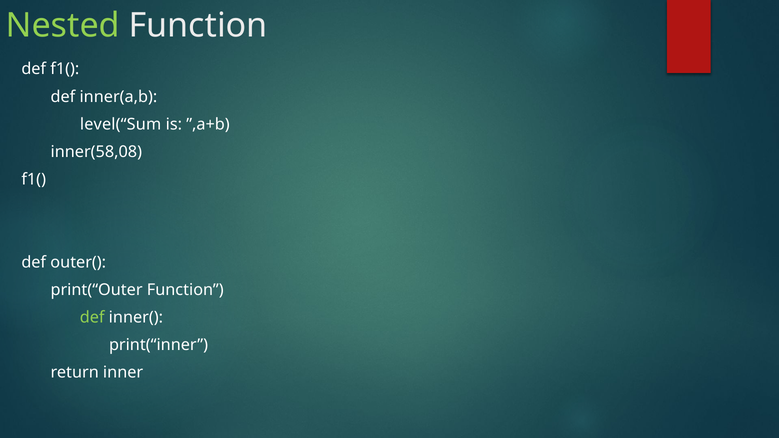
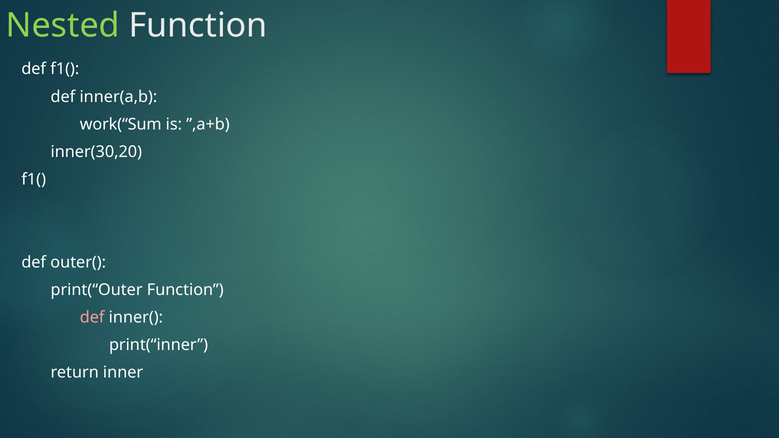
level(“Sum: level(“Sum -> work(“Sum (121, 124)
inner(58,08: inner(58,08 -> inner(30,20 (96, 152)
def colour: light green -> pink (92, 318)
